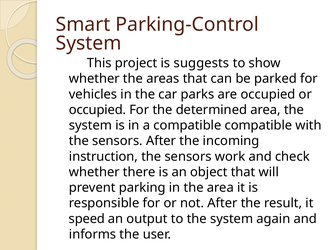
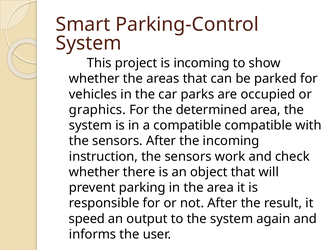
is suggests: suggests -> incoming (202, 63)
occupied: occupied -> graphics (97, 110)
